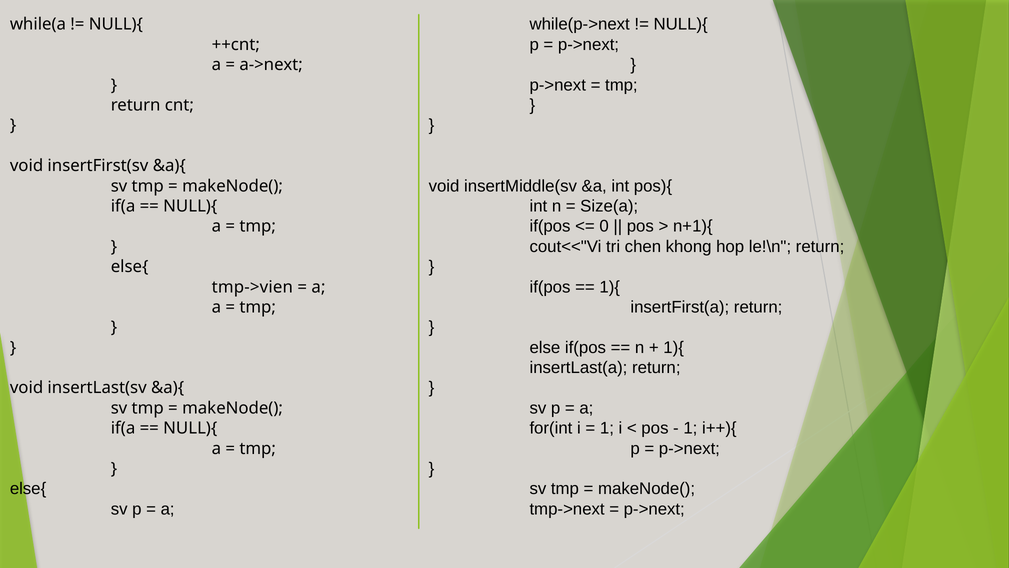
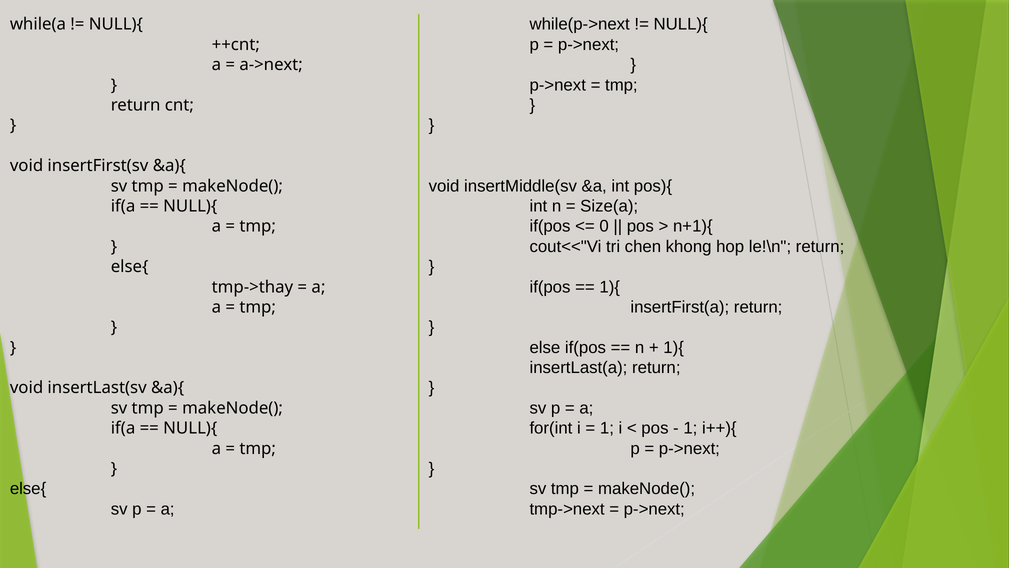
tmp->vien: tmp->vien -> tmp->thay (252, 287)
